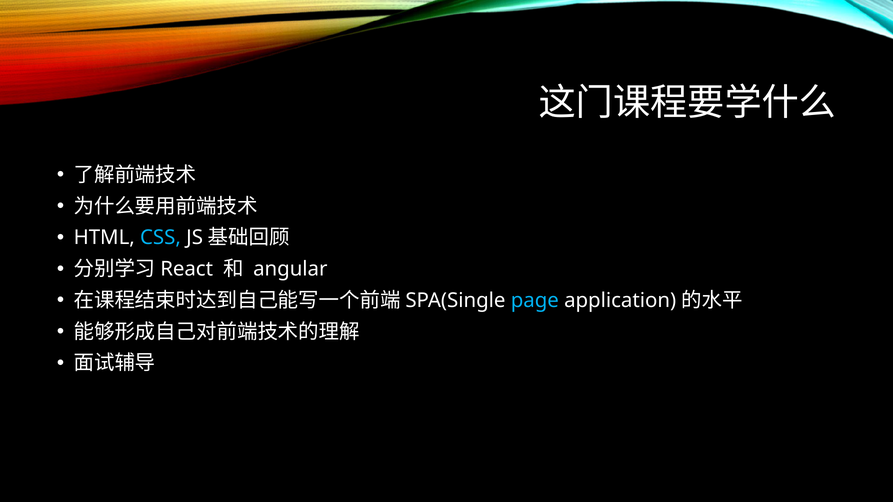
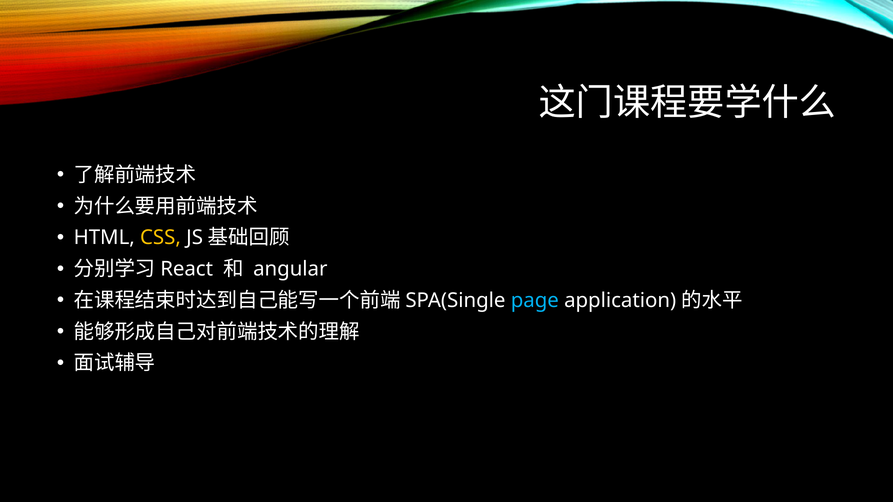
CSS colour: light blue -> yellow (160, 238)
